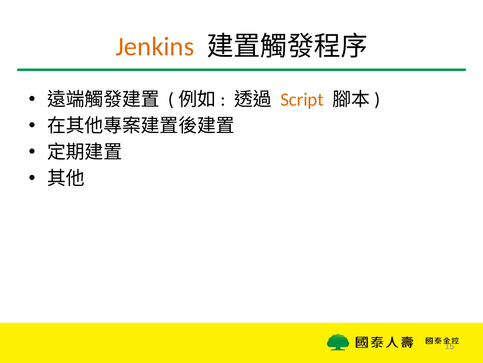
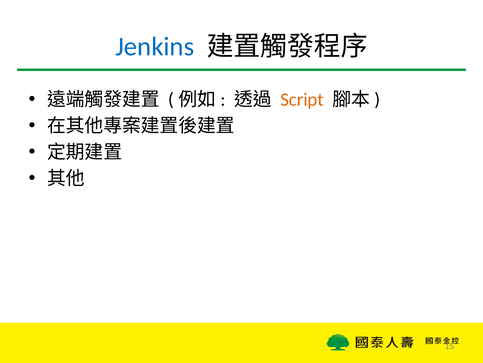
Jenkins colour: orange -> blue (155, 47)
